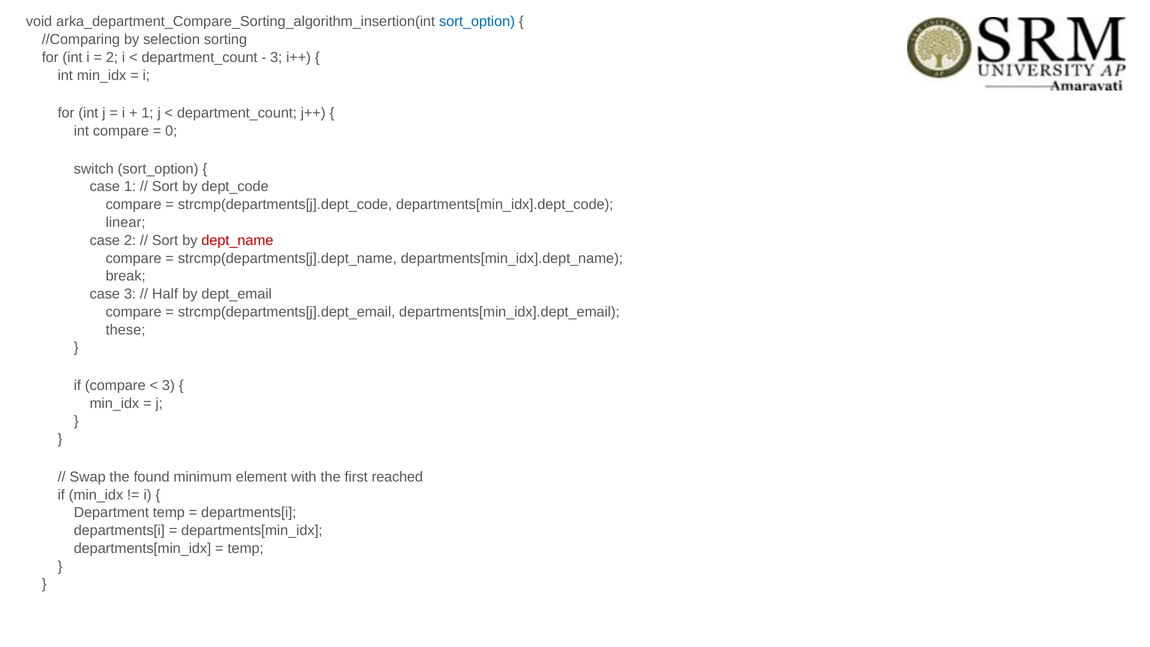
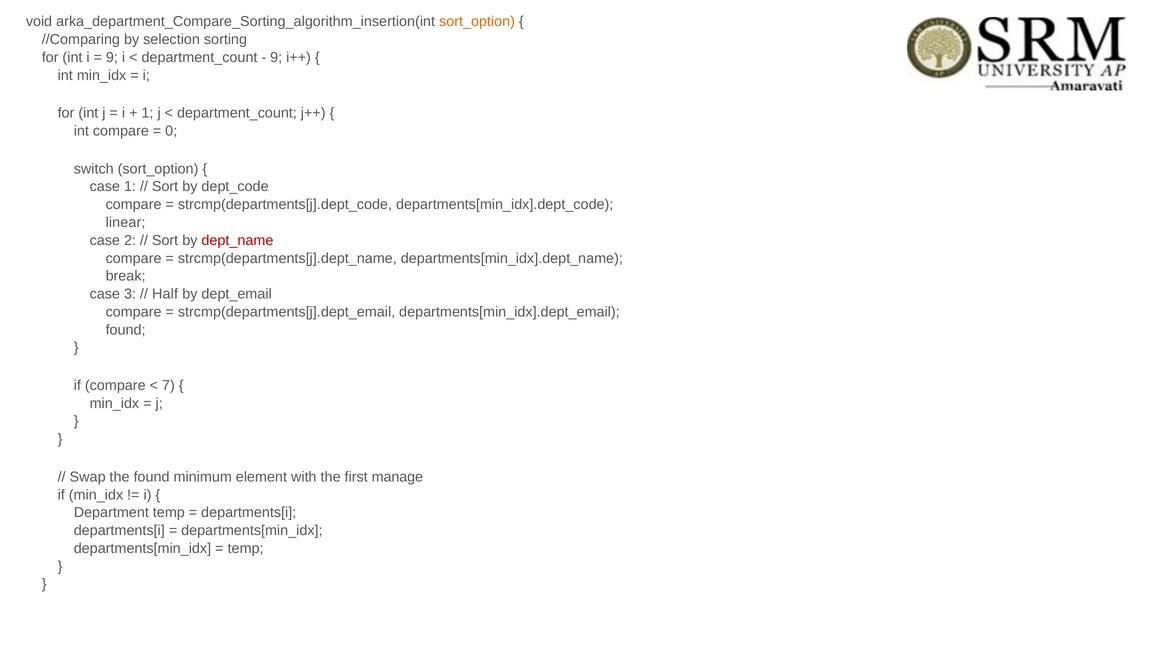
sort_option colour: blue -> orange (477, 22)
2: 2 -> 9 (112, 58)
3: 3 -> 9 (276, 58)
these: these -> found (126, 330)
3: 3 -> 7 (168, 385)
reached: reached -> manage (397, 477)
